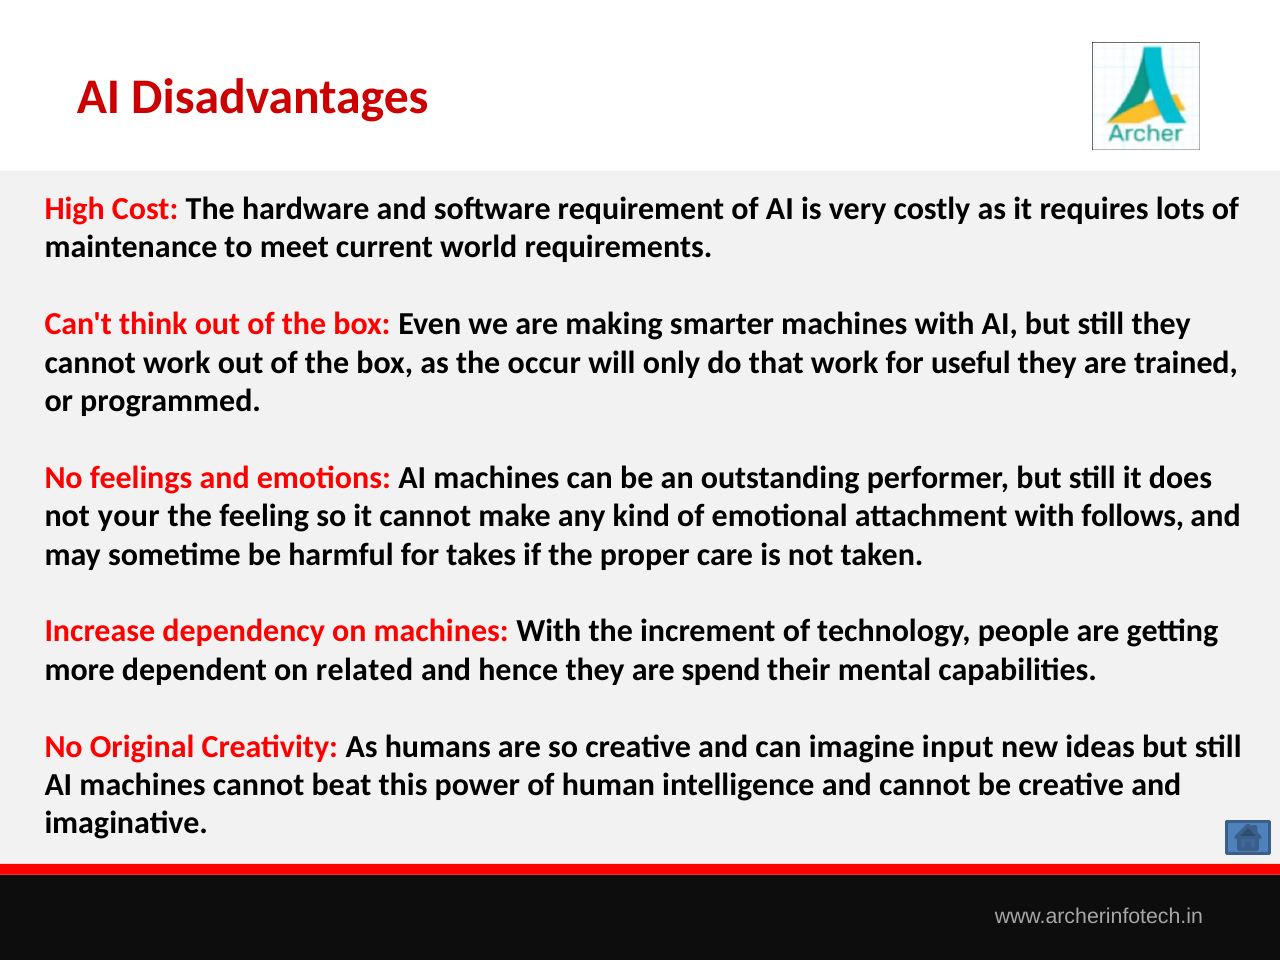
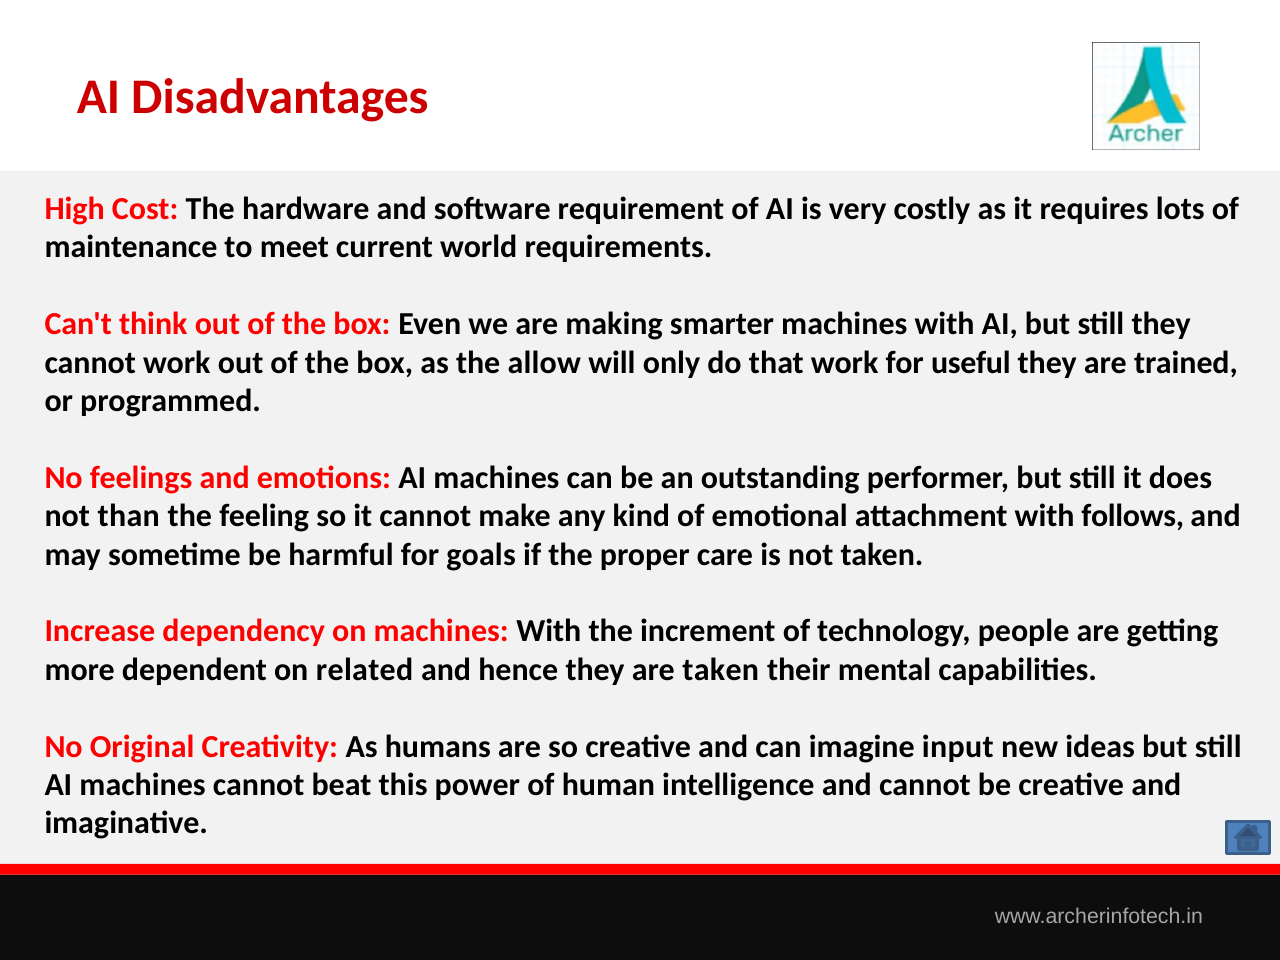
occur: occur -> allow (544, 363)
your: your -> than (129, 516)
takes: takes -> goals (481, 555)
are spend: spend -> taken (721, 670)
